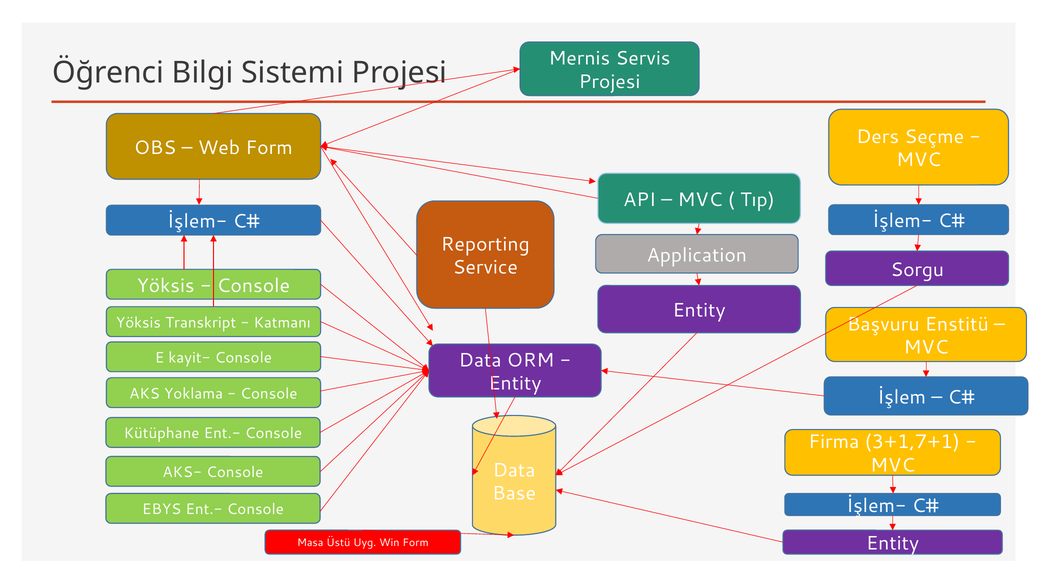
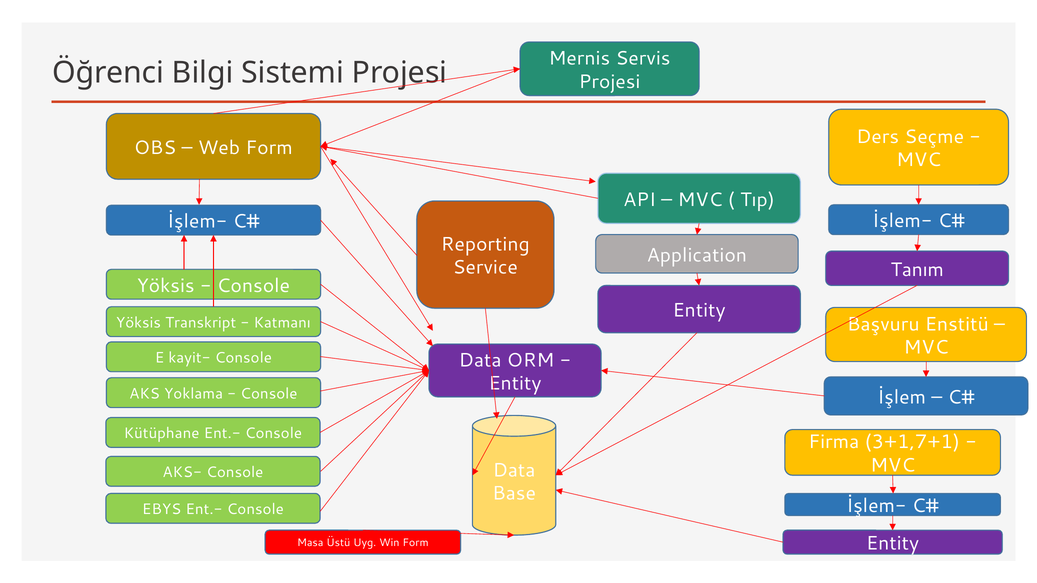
Sorgu: Sorgu -> Tanım (917, 270)
